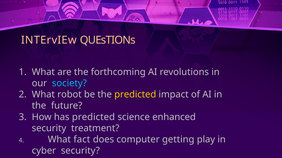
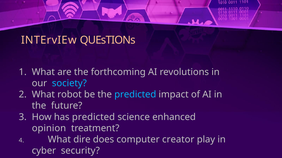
predicted colour: yellow -> light blue (135, 95)
security: security -> opinion (49, 129)
fact: fact -> dire (82, 140)
getting: getting -> creator (178, 140)
